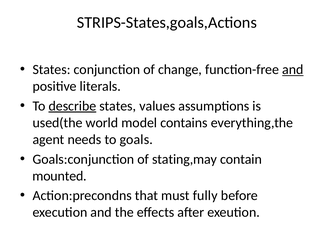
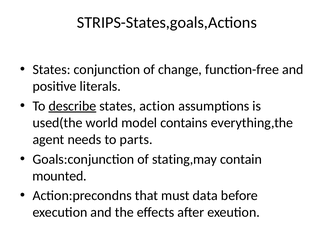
and underline: present -> none (293, 69)
values: values -> action (157, 106)
goals: goals -> parts (136, 139)
fully: fully -> data (205, 195)
